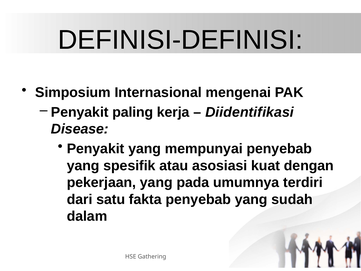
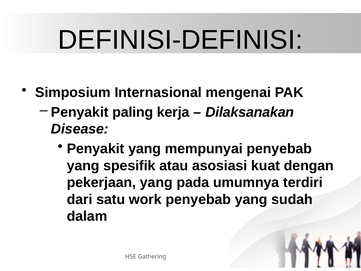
Diidentifikasi: Diidentifikasi -> Dilaksanakan (250, 112)
fakta: fakta -> work (145, 199)
